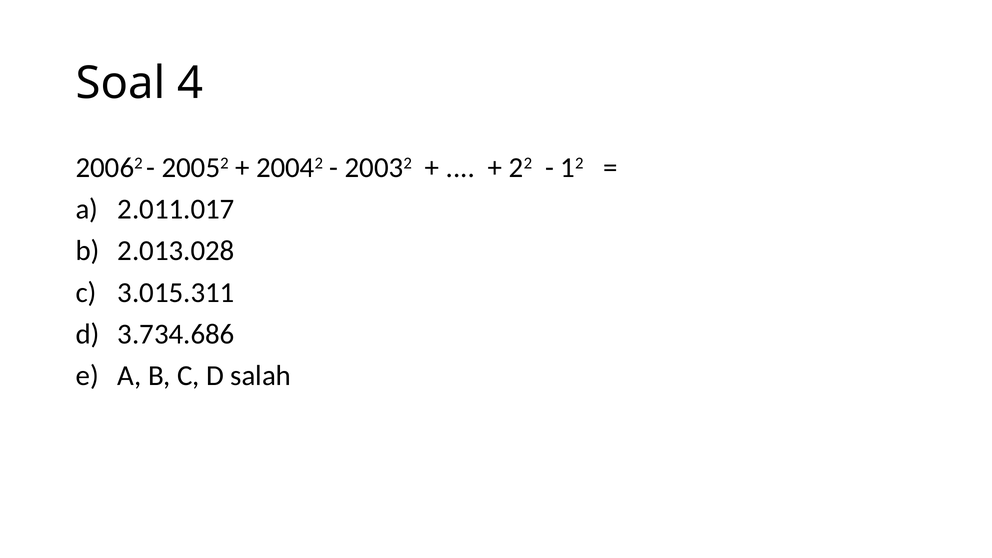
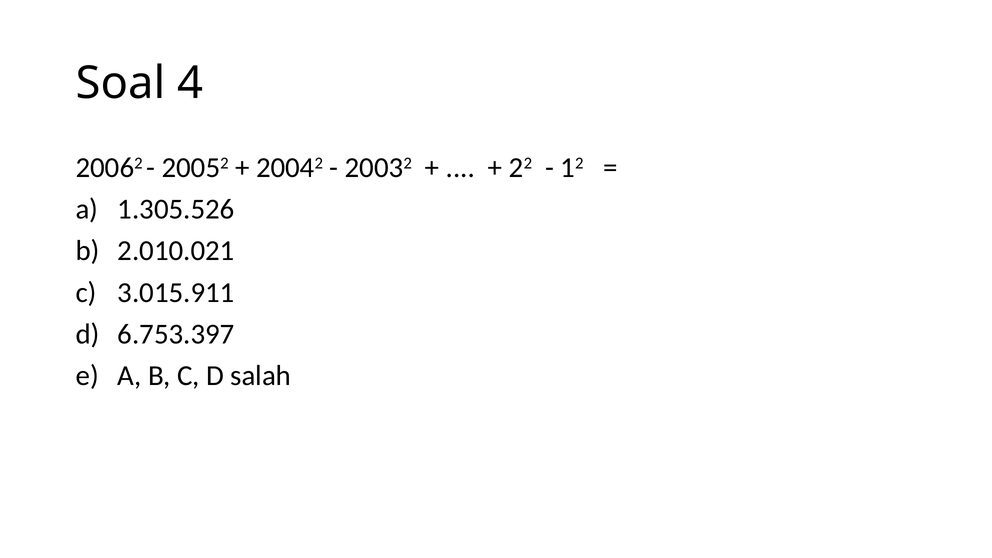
2.011.017: 2.011.017 -> 1.305.526 (176, 209)
2.013.028: 2.013.028 -> 2.010.021 (176, 251)
3.015.311: 3.015.311 -> 3.015.911 (176, 292)
3.734.686: 3.734.686 -> 6.753.397 (176, 334)
